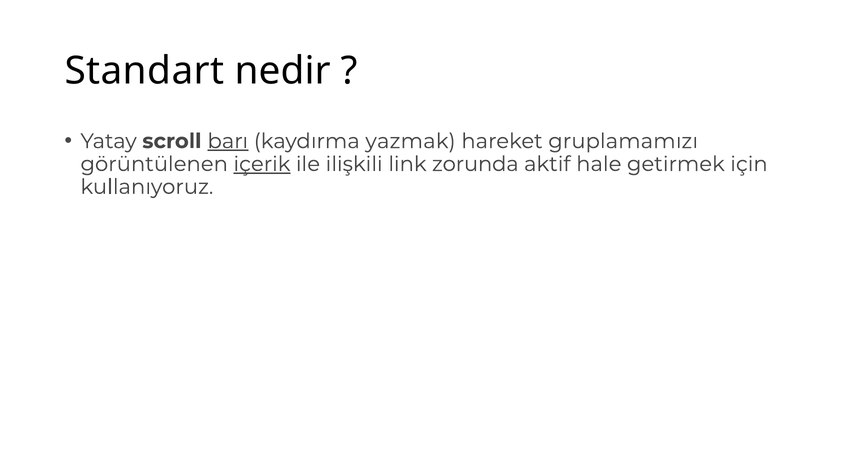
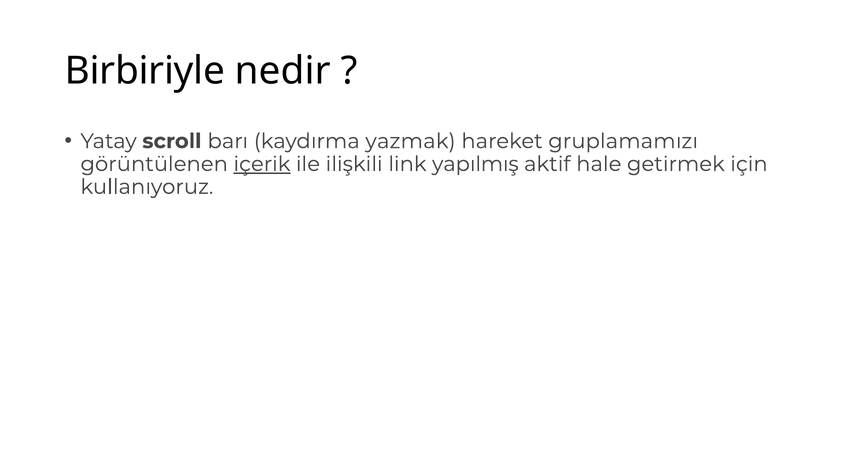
Standart: Standart -> Birbiriyle (145, 71)
barı underline: present -> none (228, 141)
zorunda: zorunda -> yapılmış (475, 164)
